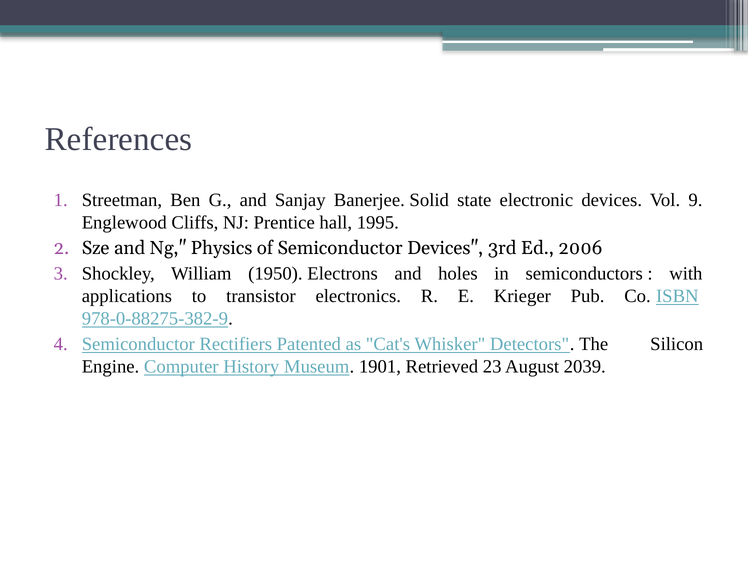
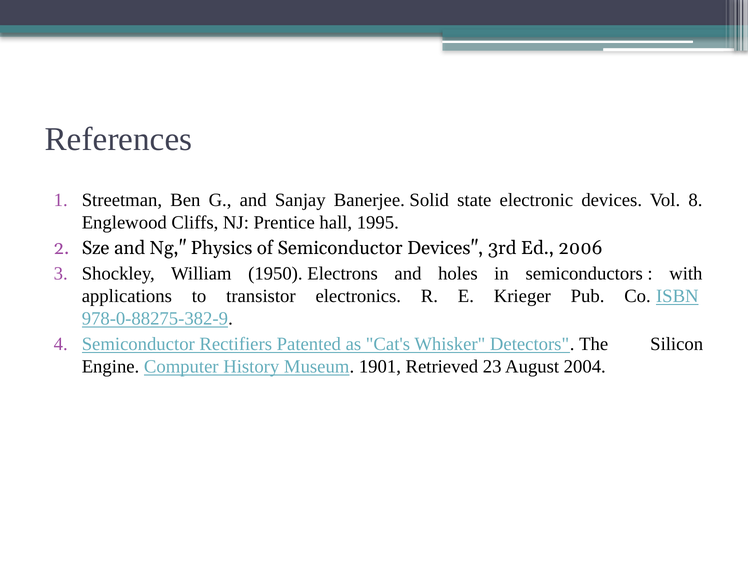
9: 9 -> 8 (695, 200)
2039: 2039 -> 2004 (585, 367)
